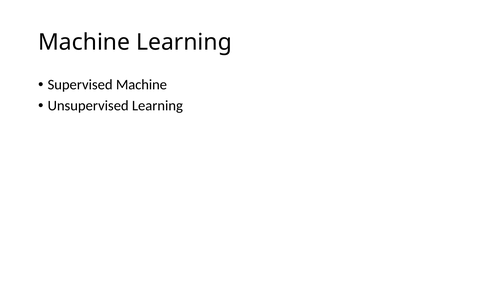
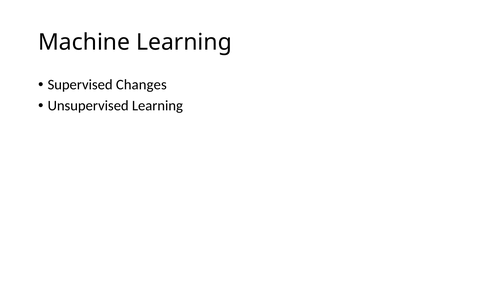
Supervised Machine: Machine -> Changes (141, 85)
